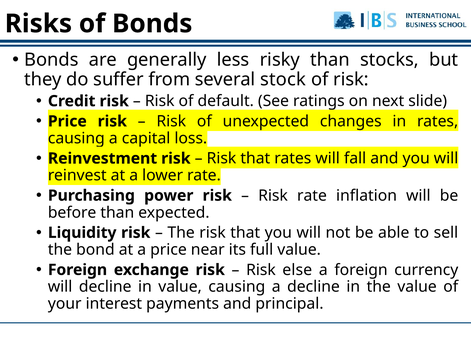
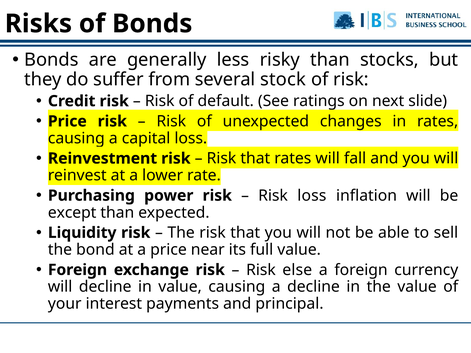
Risk rate: rate -> loss (312, 196)
before: before -> except (72, 213)
